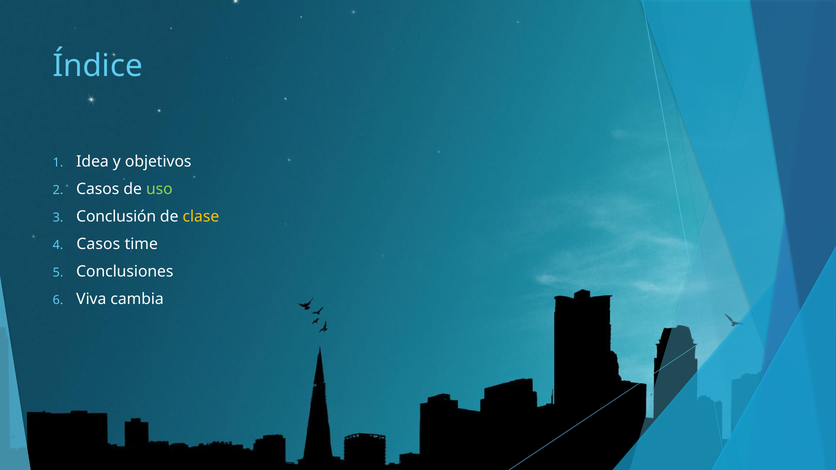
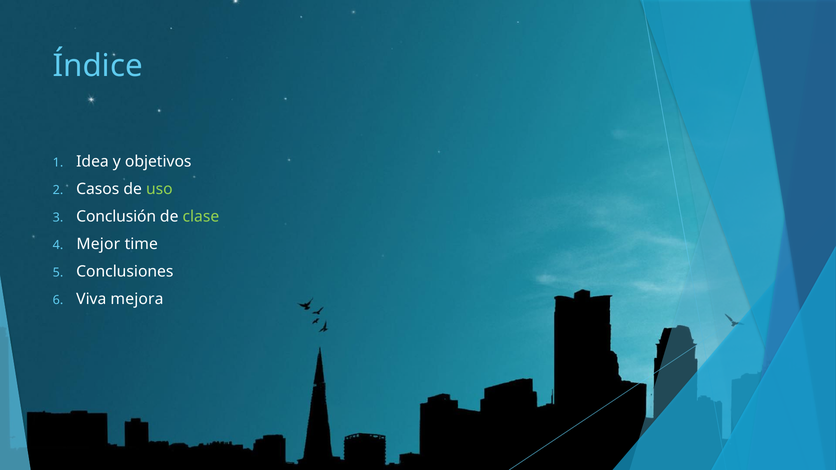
clase colour: yellow -> light green (201, 217)
Casos: Casos -> Mejor (98, 244)
cambia: cambia -> mejora (137, 299)
